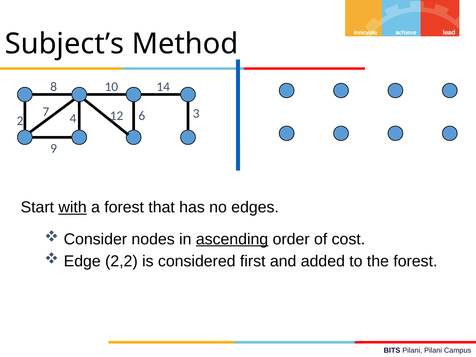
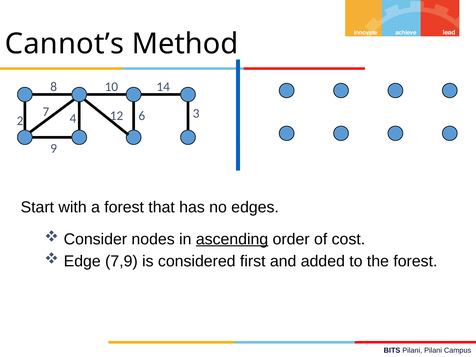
Subject’s: Subject’s -> Cannot’s (64, 44)
with underline: present -> none (73, 207)
2,2: 2,2 -> 7,9 (121, 261)
